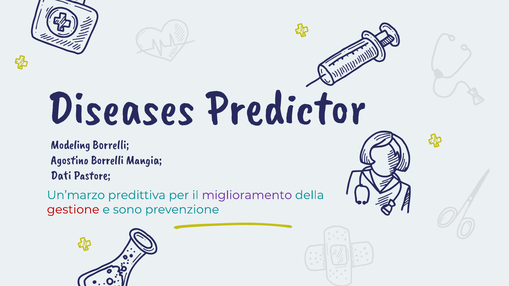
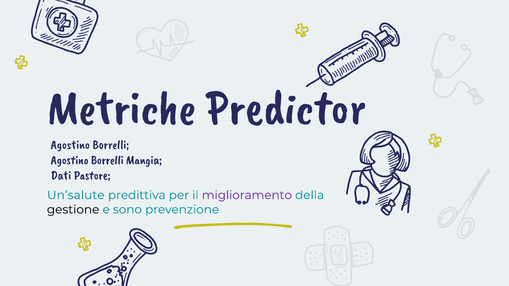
Diseases: Diseases -> Metriche (121, 107)
Modeling: Modeling -> Agostino (70, 145)
Un’marzo: Un’marzo -> Un’salute (76, 195)
gestione colour: red -> black (73, 210)
